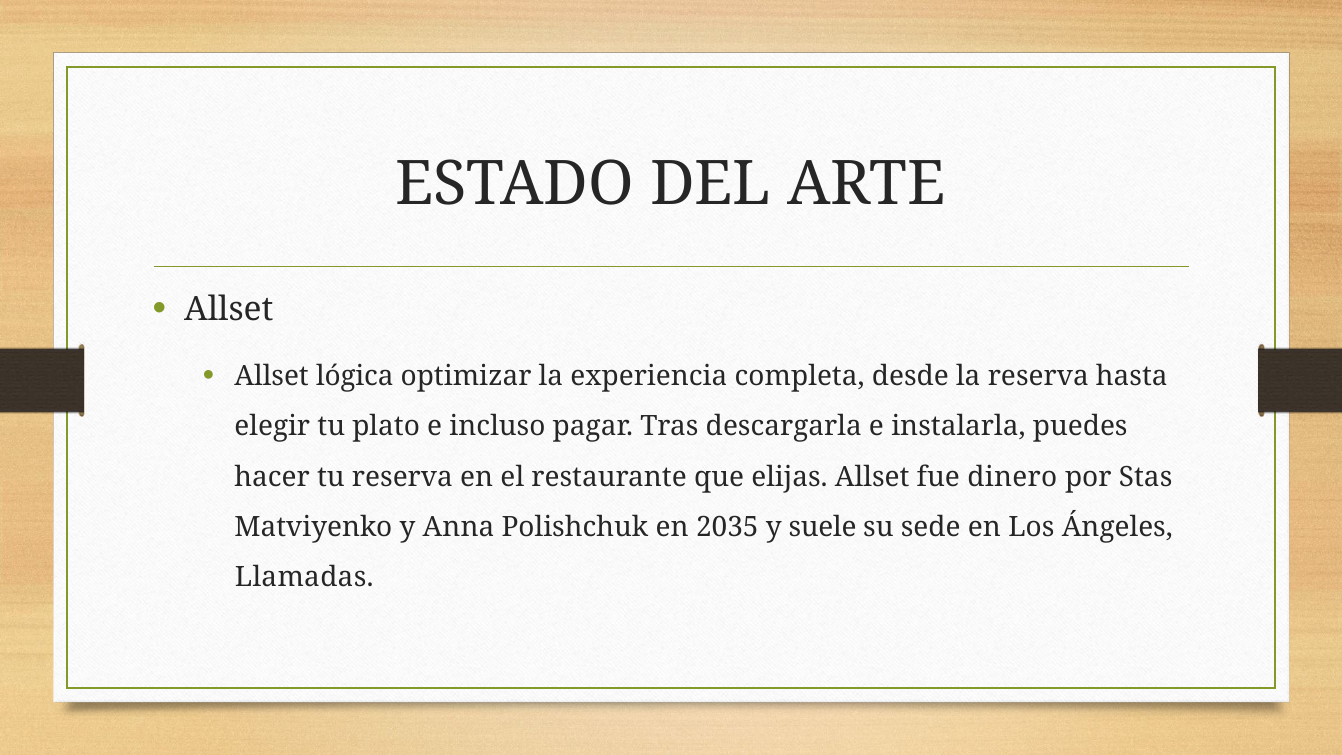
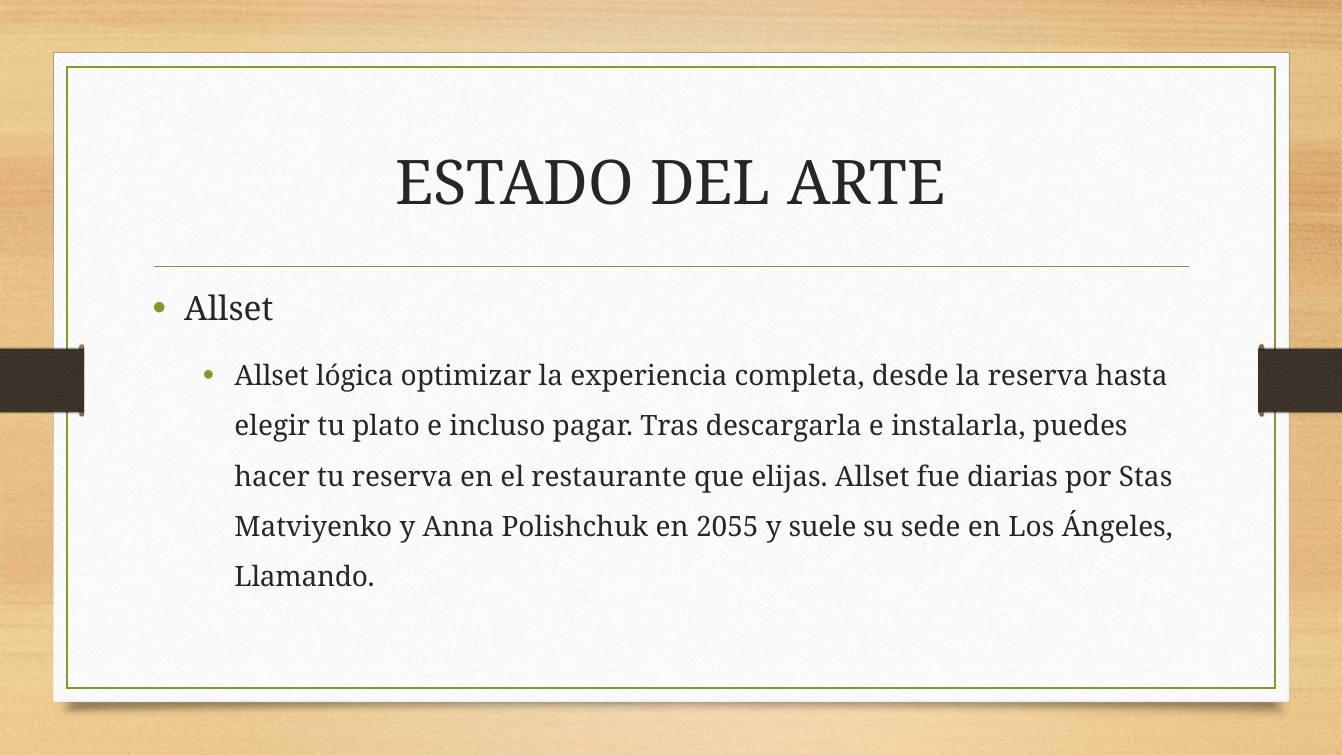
dinero: dinero -> diarias (1013, 477)
2035: 2035 -> 2055 (727, 527)
Llamadas: Llamadas -> Llamando (305, 578)
